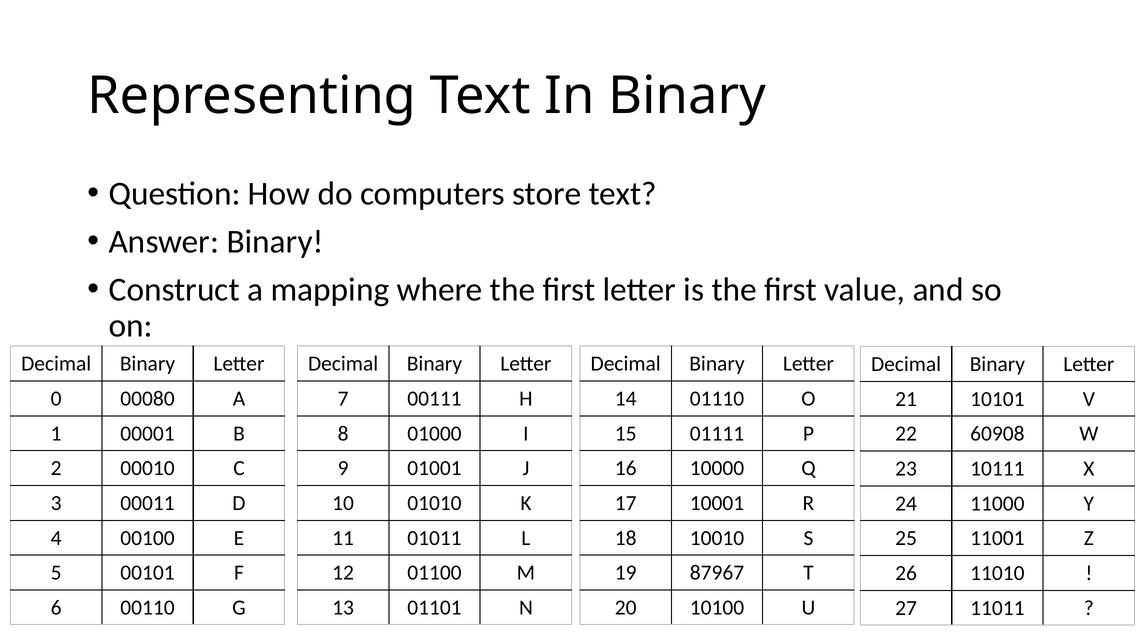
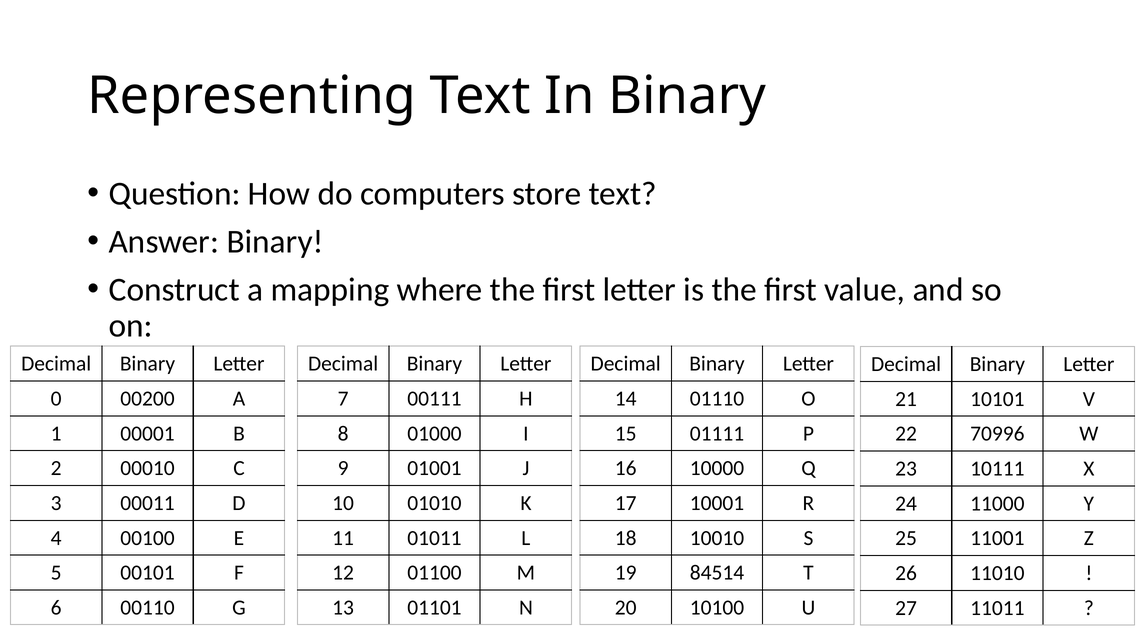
00080: 00080 -> 00200 (148, 399)
60908: 60908 -> 70996 (997, 434)
87967: 87967 -> 84514 (717, 573)
